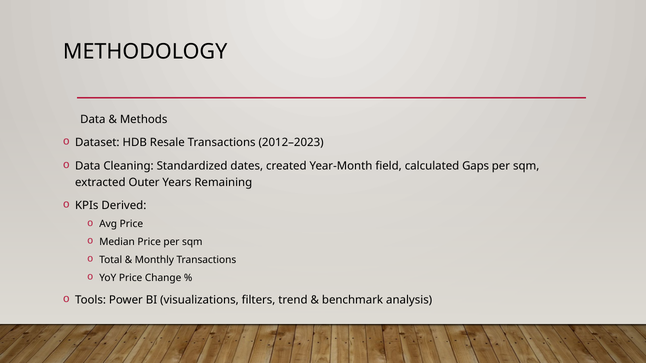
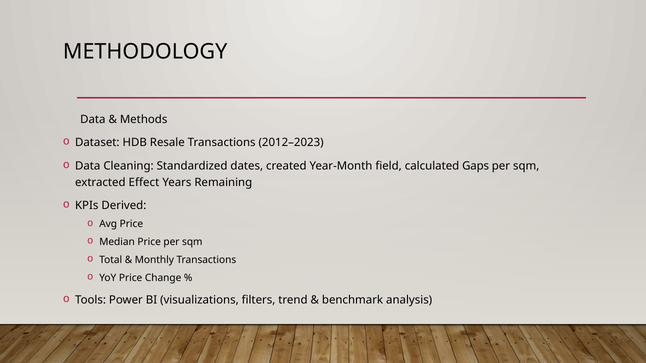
Outer: Outer -> Effect (144, 182)
